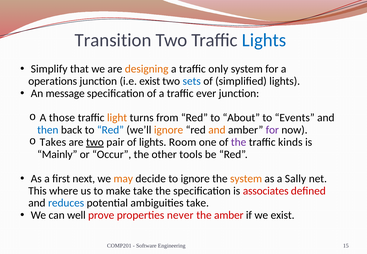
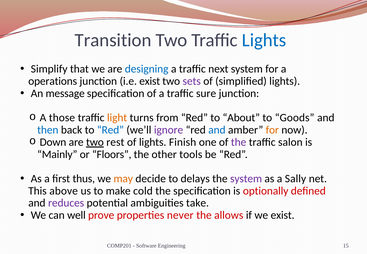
designing colour: orange -> blue (147, 69)
only: only -> next (218, 69)
sets colour: blue -> purple (192, 81)
ever: ever -> sure (206, 93)
Events: Events -> Goods (295, 118)
ignore colour: orange -> purple (169, 130)
and colour: orange -> blue (217, 130)
for colour: purple -> orange (272, 130)
Takes: Takes -> Down (53, 142)
pair: pair -> rest (115, 142)
Room: Room -> Finish (183, 142)
kinds: kinds -> salon (290, 142)
Occur: Occur -> Floors (112, 154)
next: next -> thus (84, 179)
to ignore: ignore -> delays (195, 179)
system colour: orange -> purple (246, 179)
where: where -> above (64, 191)
make take: take -> cold (143, 191)
associates: associates -> optionally (266, 191)
reduces colour: blue -> purple (66, 203)
the amber: amber -> allows (229, 215)
